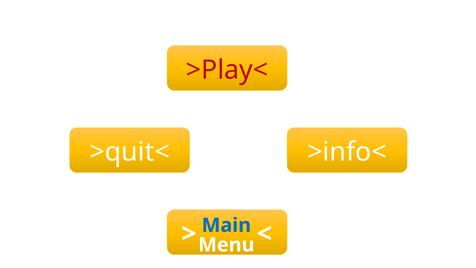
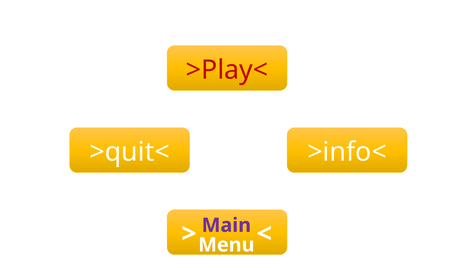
Main colour: blue -> purple (226, 225)
